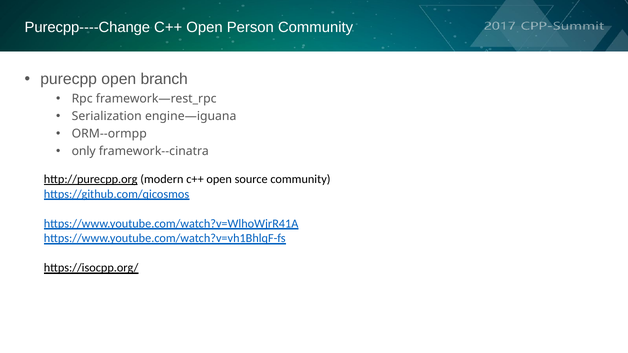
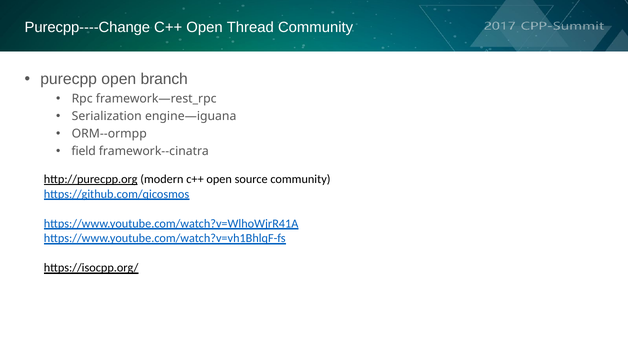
Person: Person -> Thread (250, 27)
only: only -> field (84, 151)
